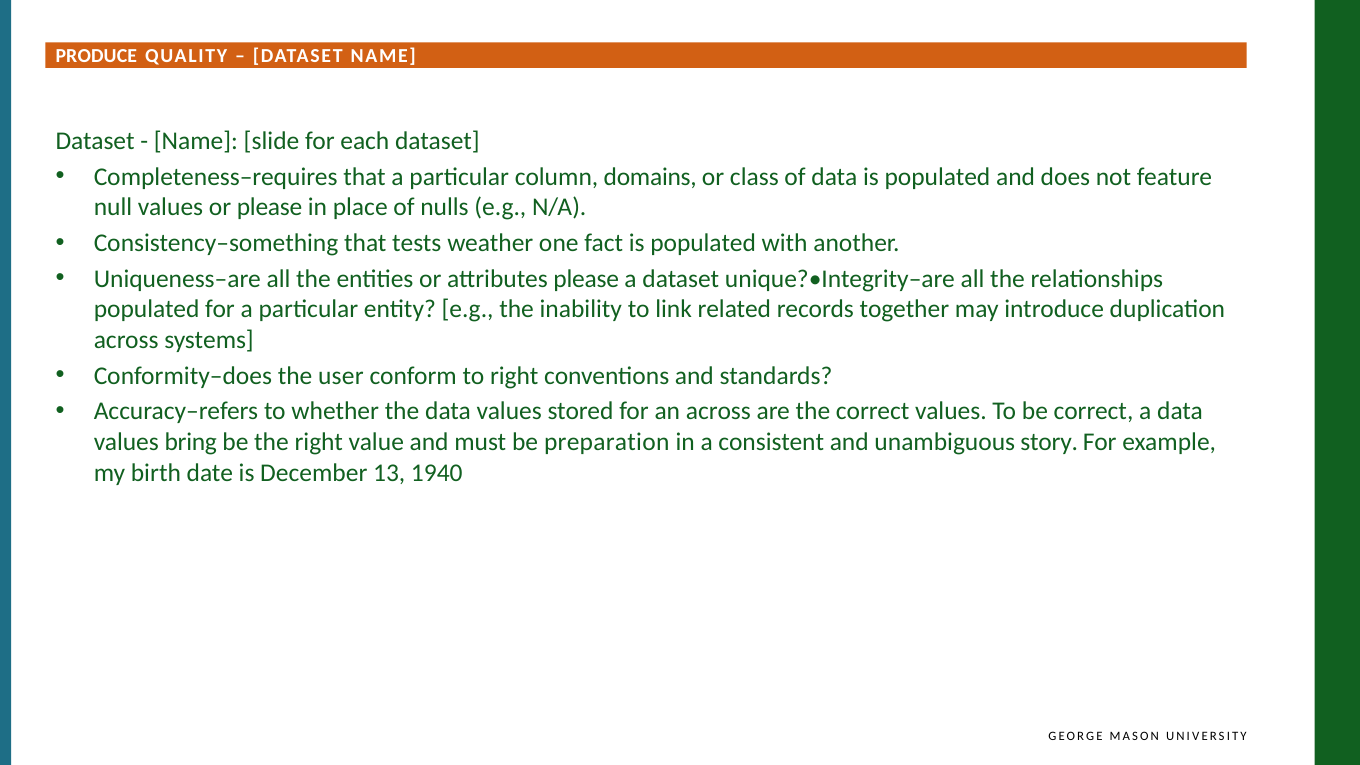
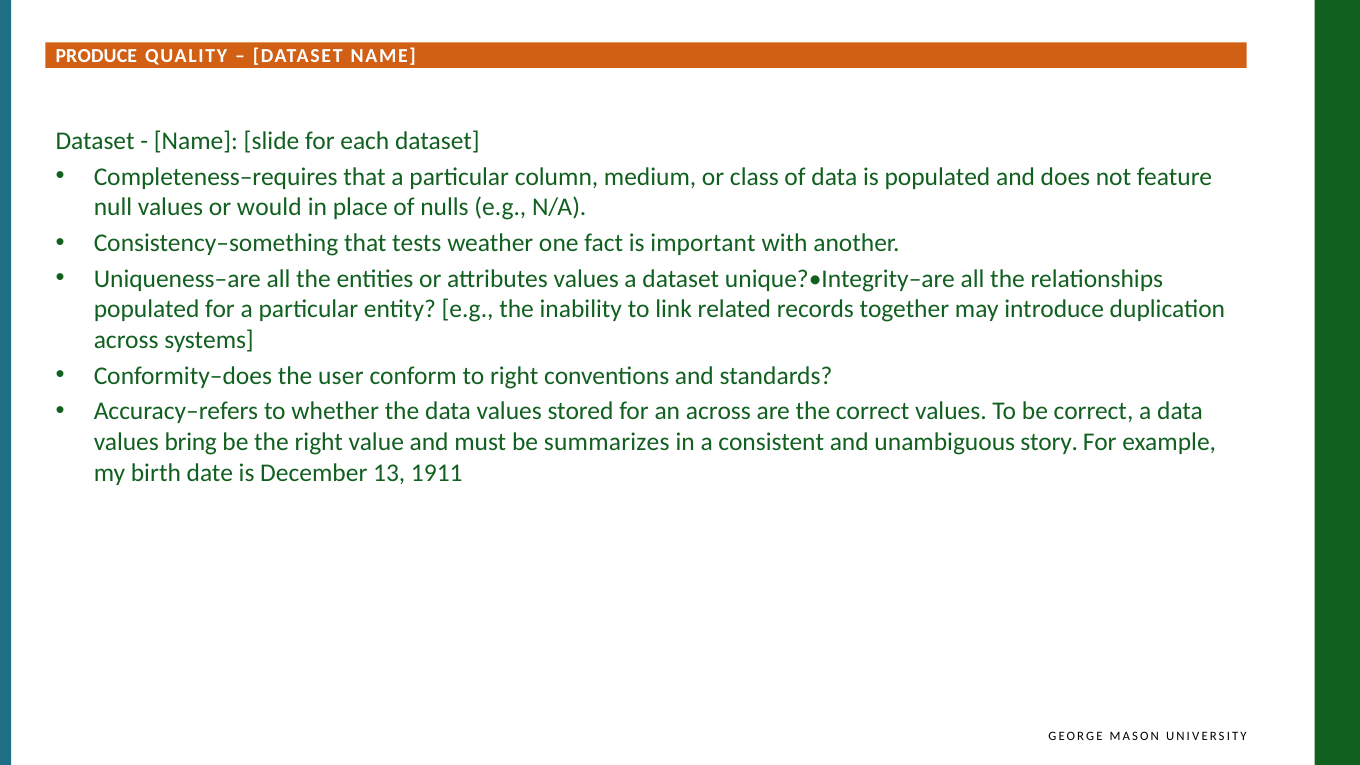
domains: domains -> medium (650, 177)
or please: please -> would (269, 207)
fact is populated: populated -> important (703, 243)
attributes please: please -> values (586, 279)
preparation: preparation -> summarizes (607, 442)
1940: 1940 -> 1911 (437, 473)
